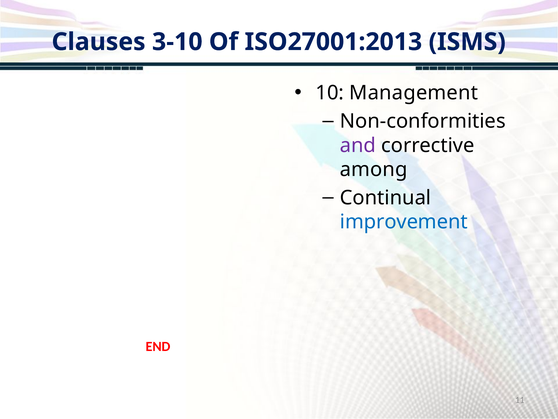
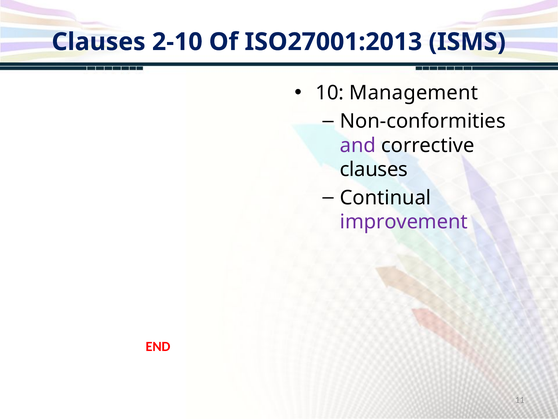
3-10: 3-10 -> 2-10 (177, 42)
among: among -> clauses (374, 169)
improvement colour: blue -> purple (404, 222)
